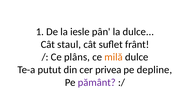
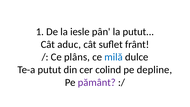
la dulce: dulce -> putut (138, 32)
staul: staul -> aduc (69, 44)
milă colour: orange -> blue (114, 57)
privea: privea -> colind (108, 70)
